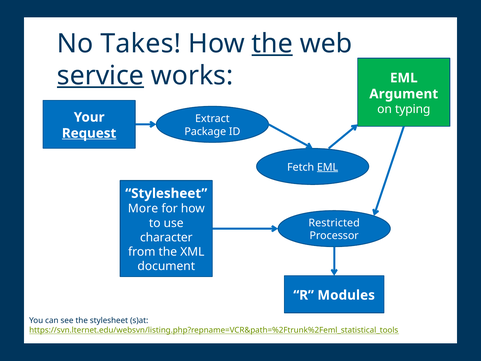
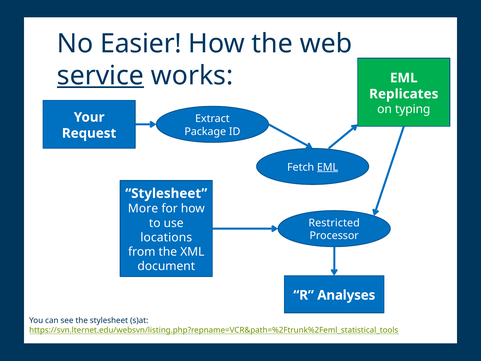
Takes: Takes -> Easier (141, 44)
the underline: present -> none (272, 44)
Argument: Argument -> Replicates (404, 94)
Request underline: present -> none (89, 133)
character: character -> locations (166, 237)
Modules: Modules -> Analyses (346, 295)
